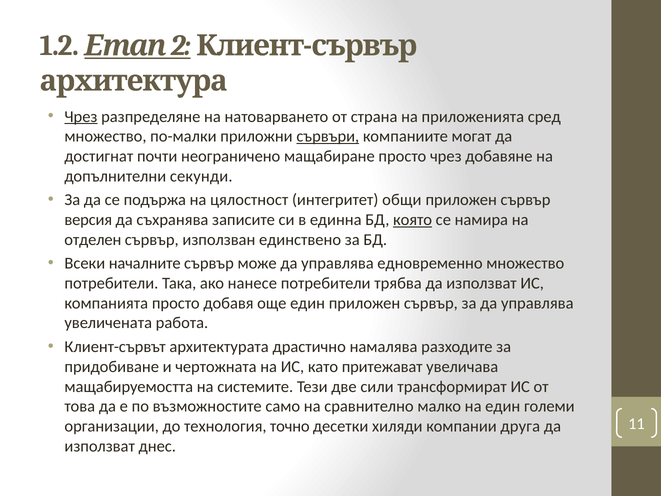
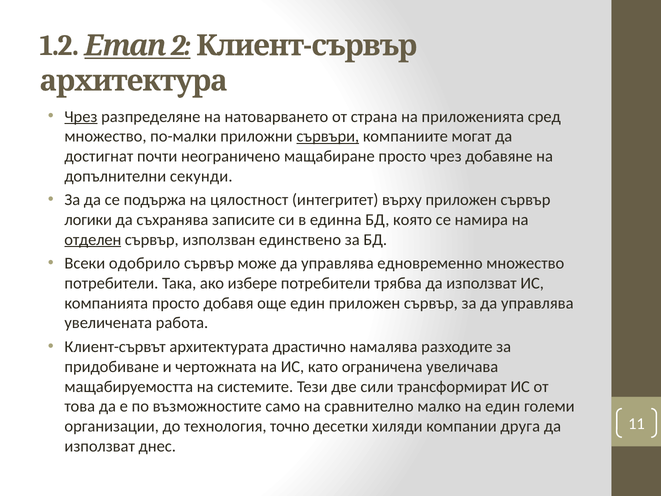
общи: общи -> върху (402, 200)
версия: версия -> логики (88, 220)
която underline: present -> none (413, 220)
отделен underline: none -> present (93, 240)
началните: началните -> одобрило (145, 263)
нанесе: нанесе -> избере (252, 283)
притежават: притежават -> ограничена (382, 367)
